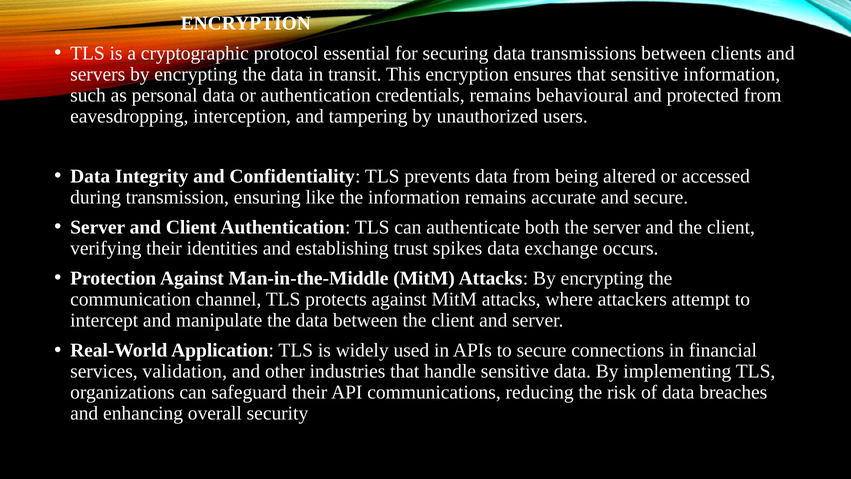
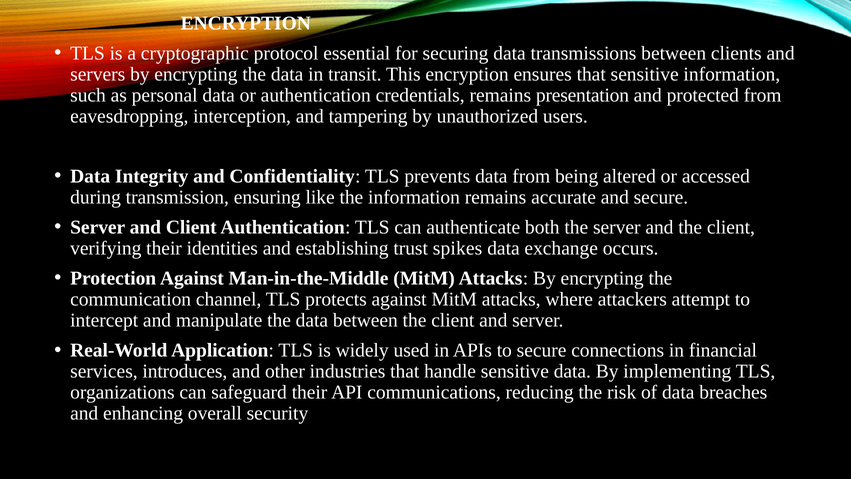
behavioural: behavioural -> presentation (583, 95)
validation: validation -> introduces (185, 371)
